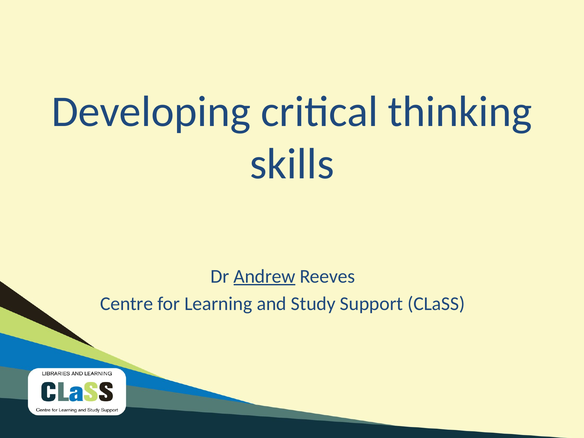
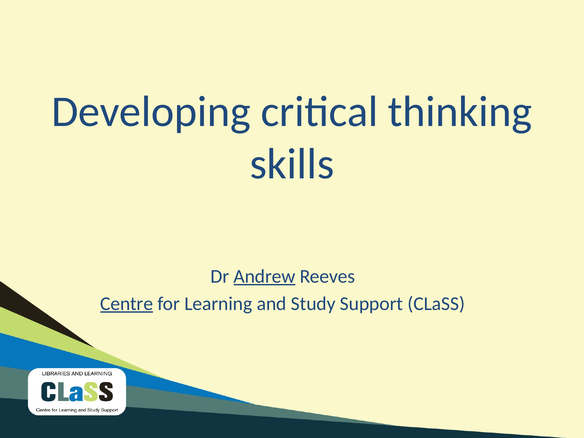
Centre underline: none -> present (127, 304)
